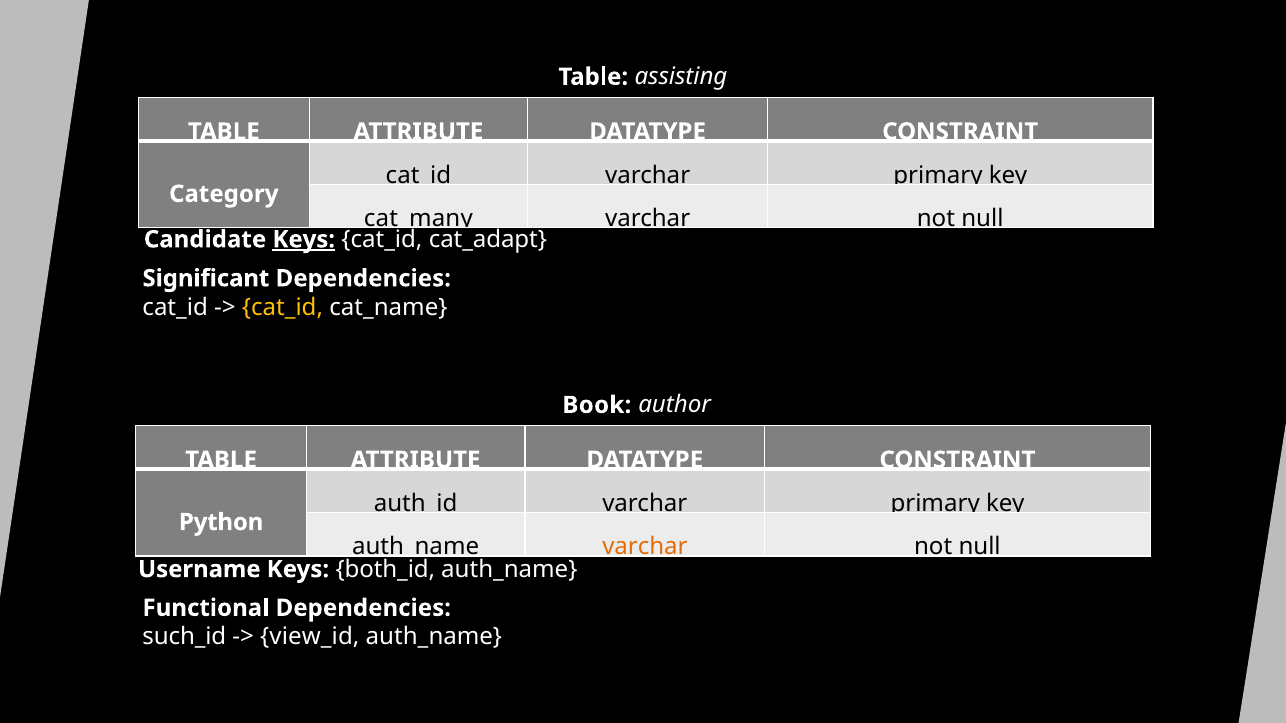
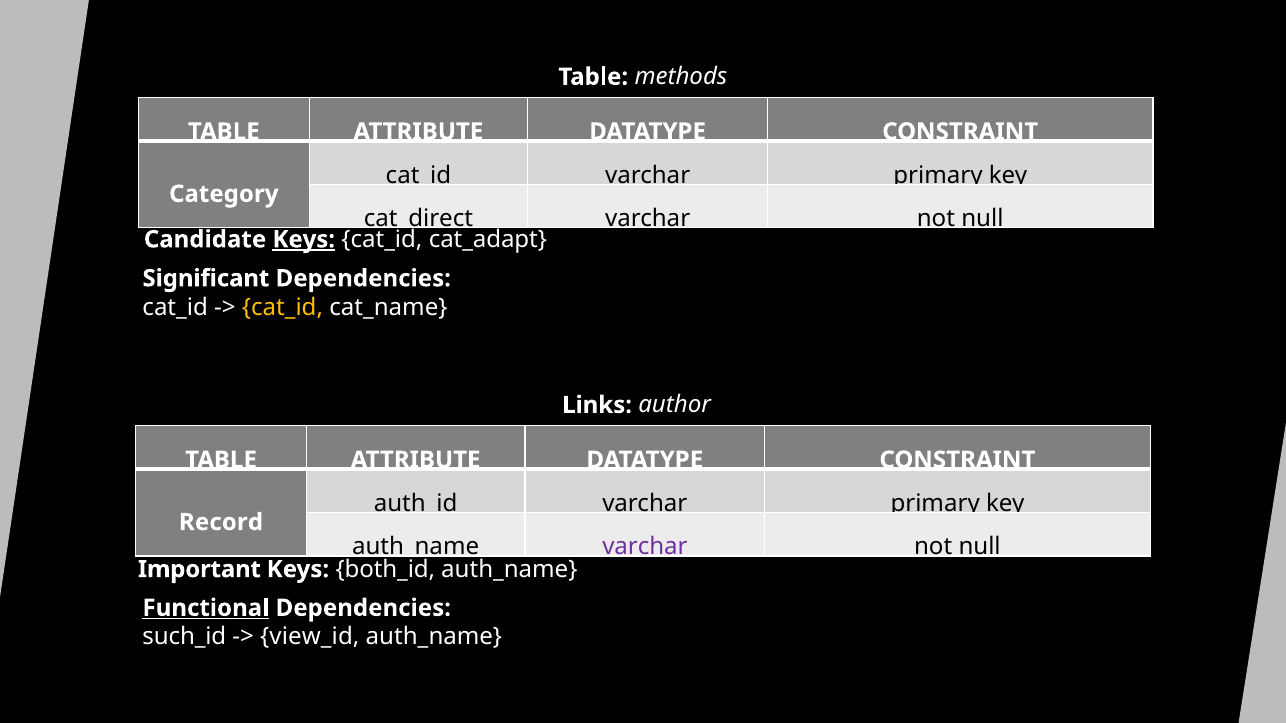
assisting: assisting -> methods (681, 77)
cat_many: cat_many -> cat_direct (418, 219)
Book: Book -> Links (597, 405)
Python: Python -> Record (221, 522)
varchar colour: orange -> purple (645, 547)
Username: Username -> Important (199, 570)
Functional underline: none -> present (206, 608)
